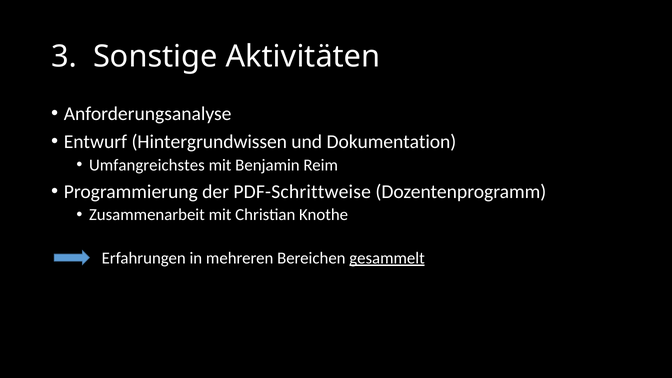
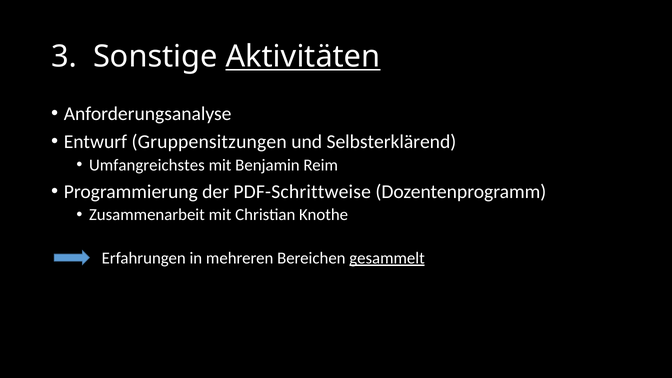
Aktivitäten underline: none -> present (303, 56)
Hintergrundwissen: Hintergrundwissen -> Gruppensitzungen (209, 142)
Dokumentation: Dokumentation -> Selbsterklärend (391, 142)
